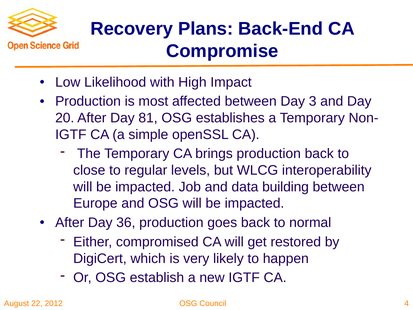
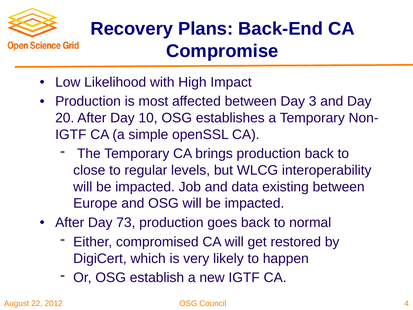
81: 81 -> 10 (148, 118)
building: building -> existing (285, 187)
36: 36 -> 73 (126, 222)
